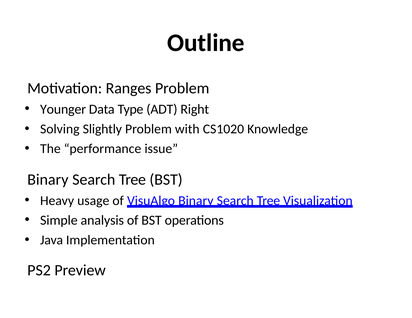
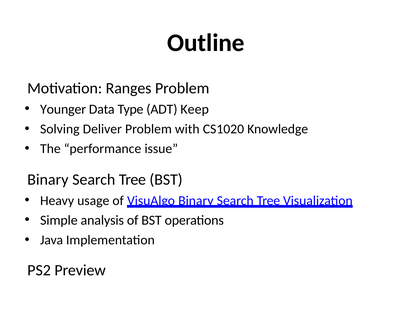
Right: Right -> Keep (195, 109)
Slightly: Slightly -> Deliver (102, 129)
